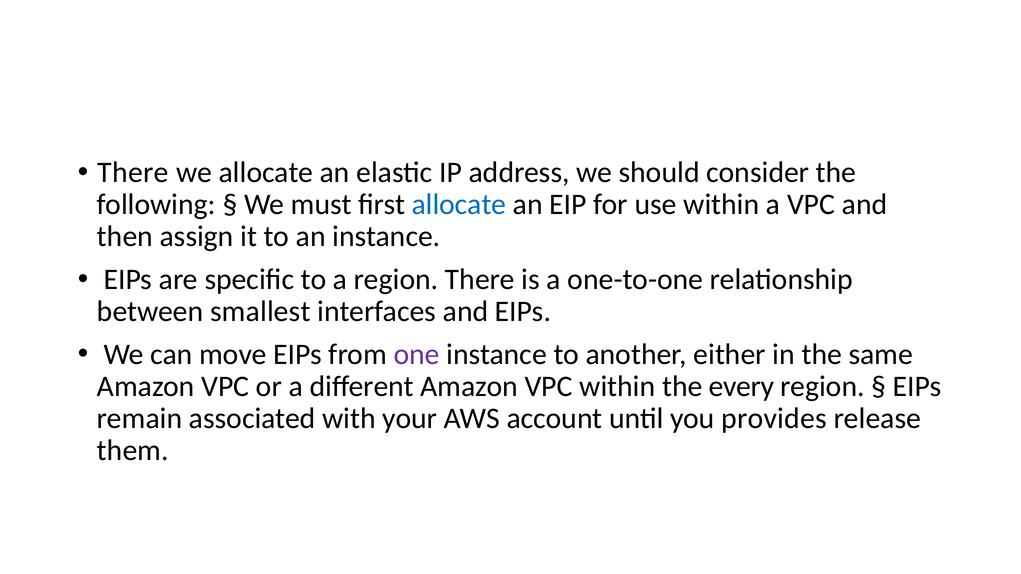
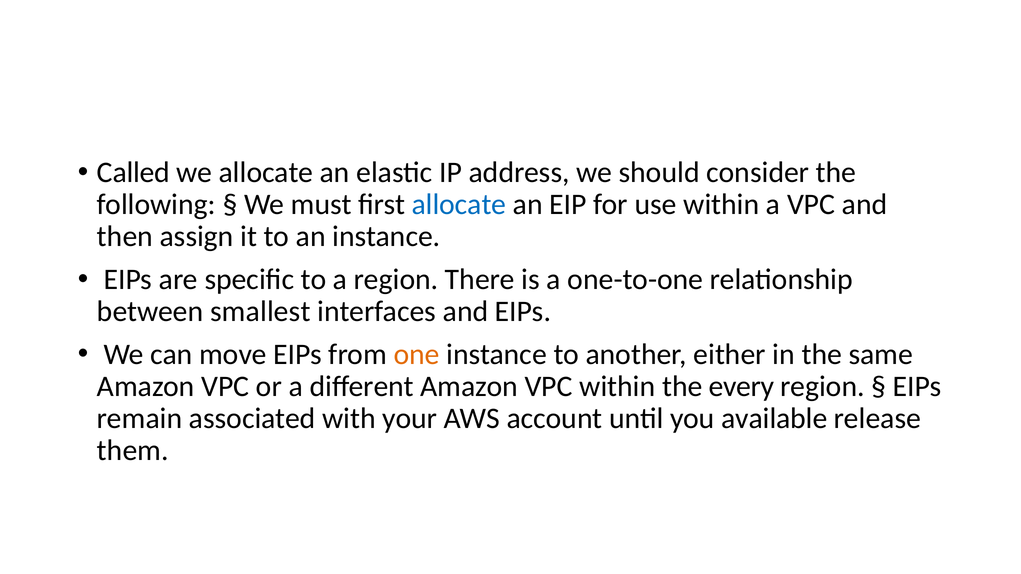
There: There -> Called (133, 173)
one colour: purple -> orange (417, 354)
provides: provides -> available (774, 419)
